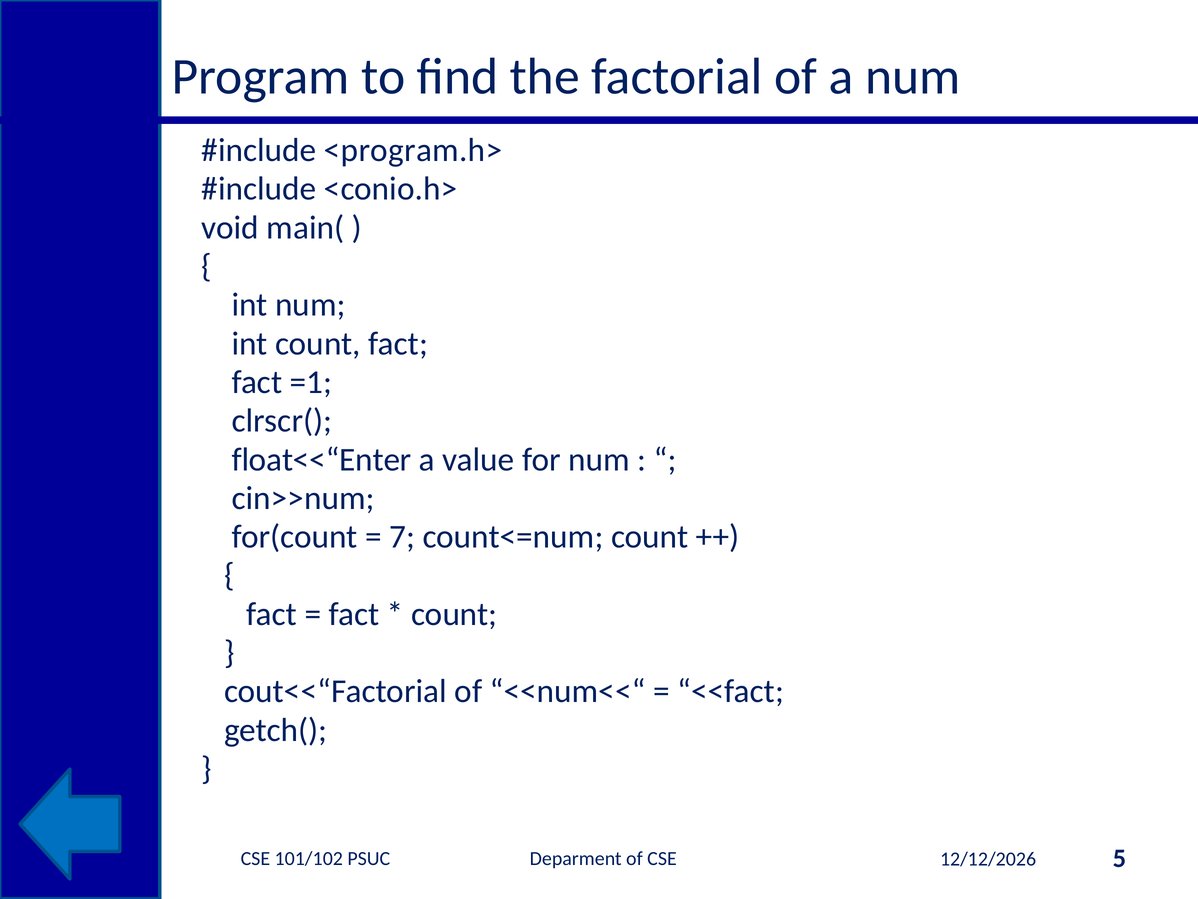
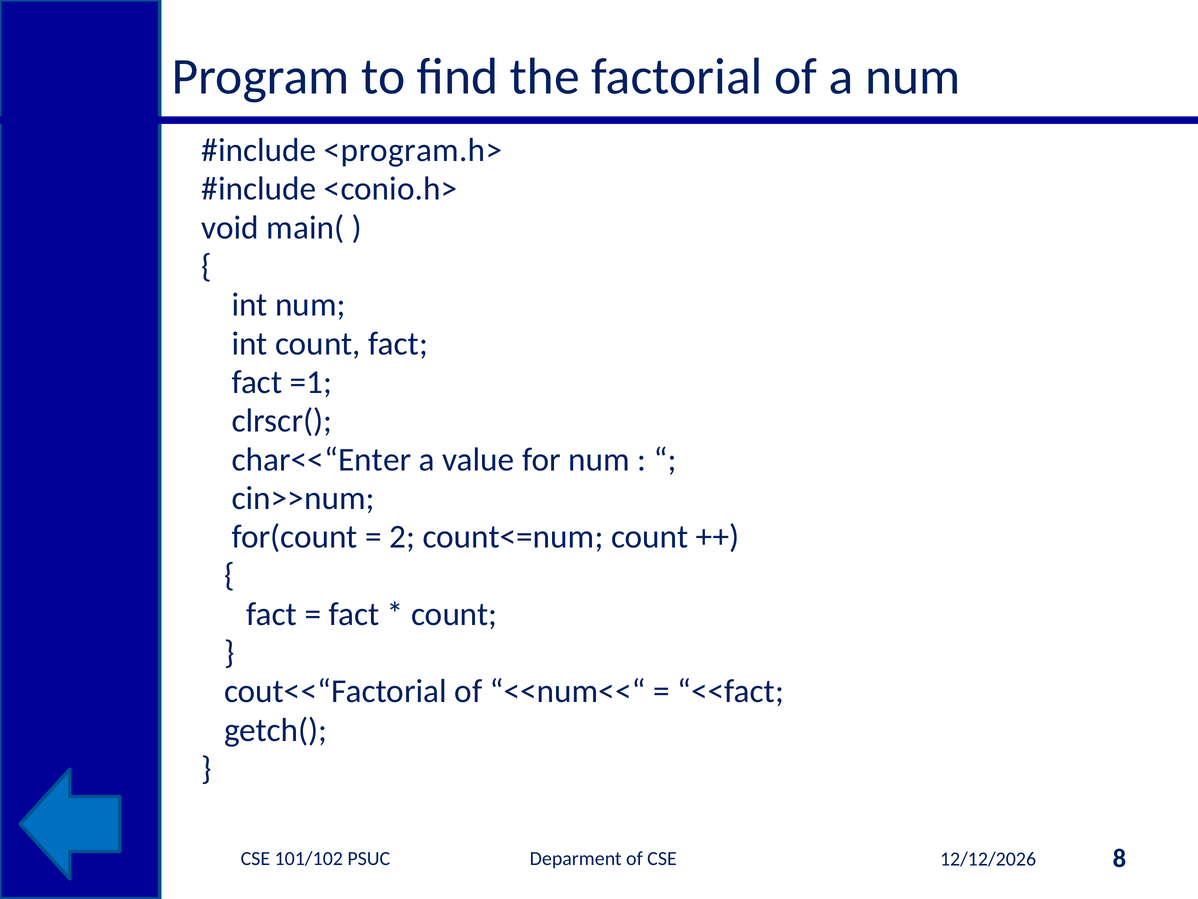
float<<“Enter: float<<“Enter -> char<<“Enter (321, 459)
7: 7 -> 2 (402, 537)
5: 5 -> 8 (1119, 858)
